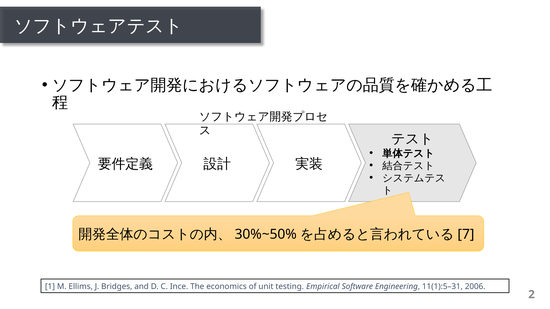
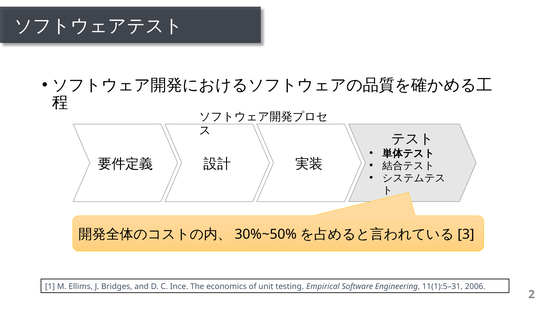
7: 7 -> 3 (466, 235)
